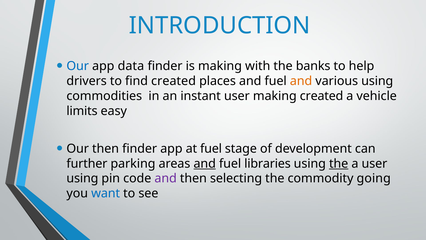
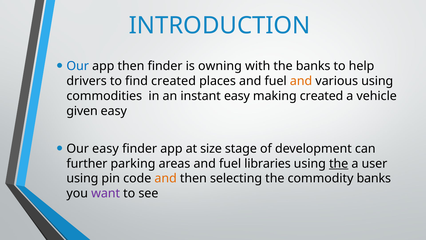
app data: data -> then (131, 66)
is making: making -> owning (220, 66)
instant user: user -> easy (237, 96)
limits: limits -> given (82, 111)
Our then: then -> easy (105, 148)
at fuel: fuel -> size (211, 148)
and underline: present -> none (205, 163)
and colour: purple -> orange (166, 178)
commodity going: going -> banks (374, 178)
want colour: blue -> purple (106, 193)
